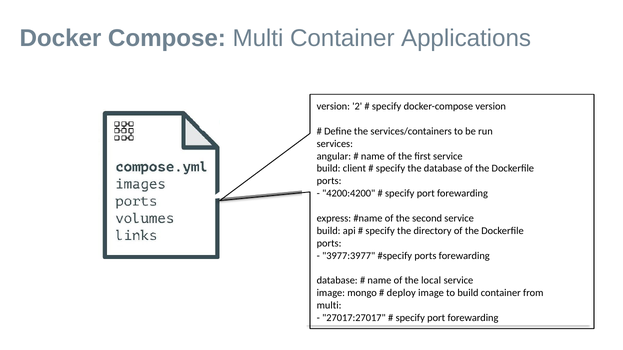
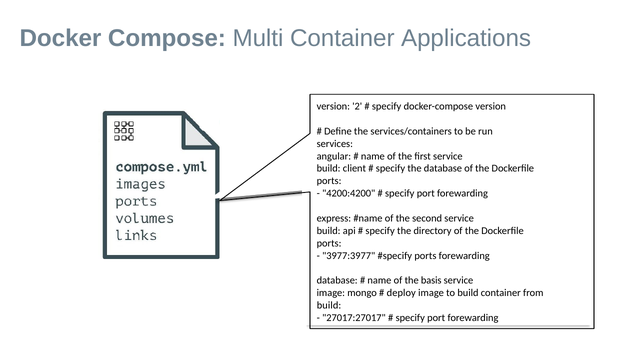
local: local -> basis (431, 281)
multi: multi -> build (329, 306)
